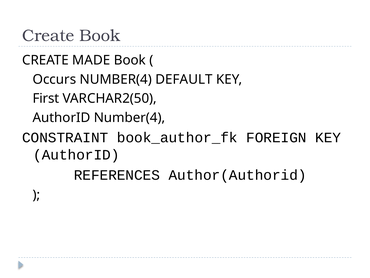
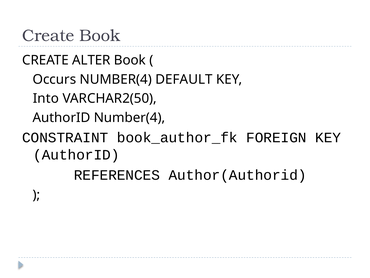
MADE: MADE -> ALTER (91, 60)
First: First -> Into (46, 98)
